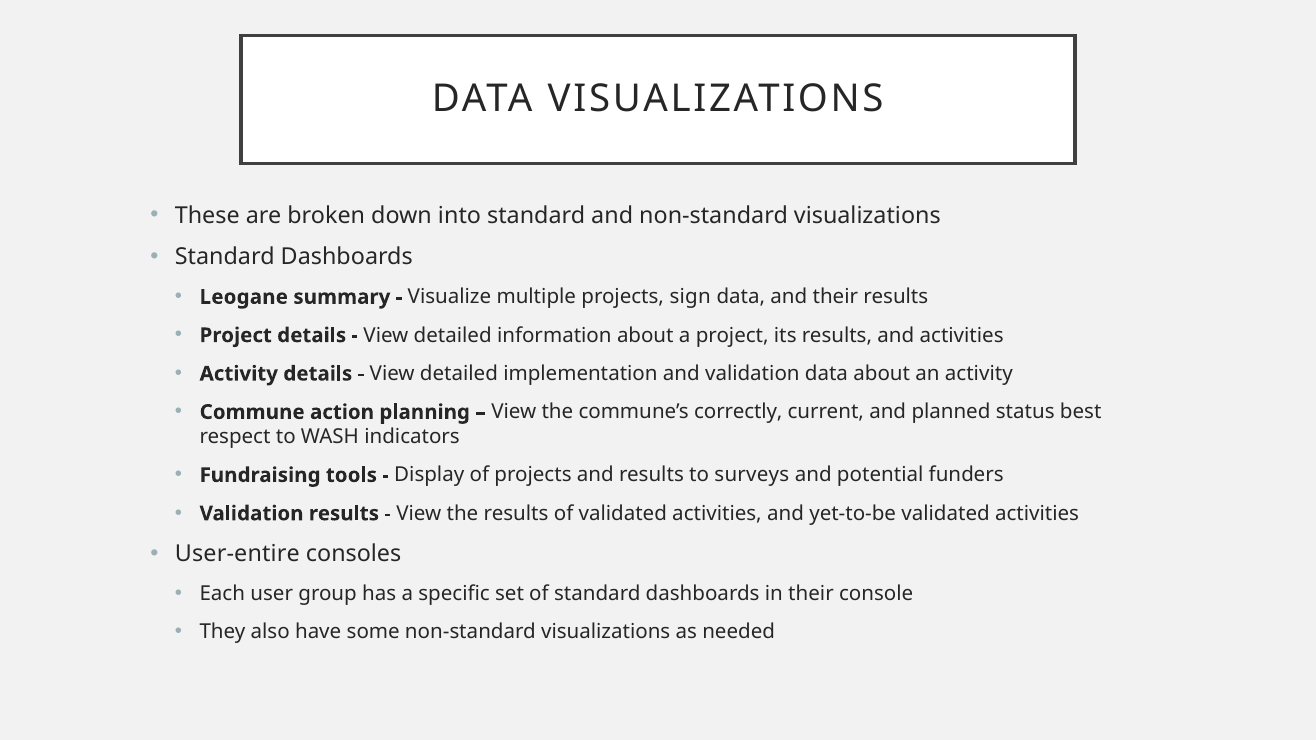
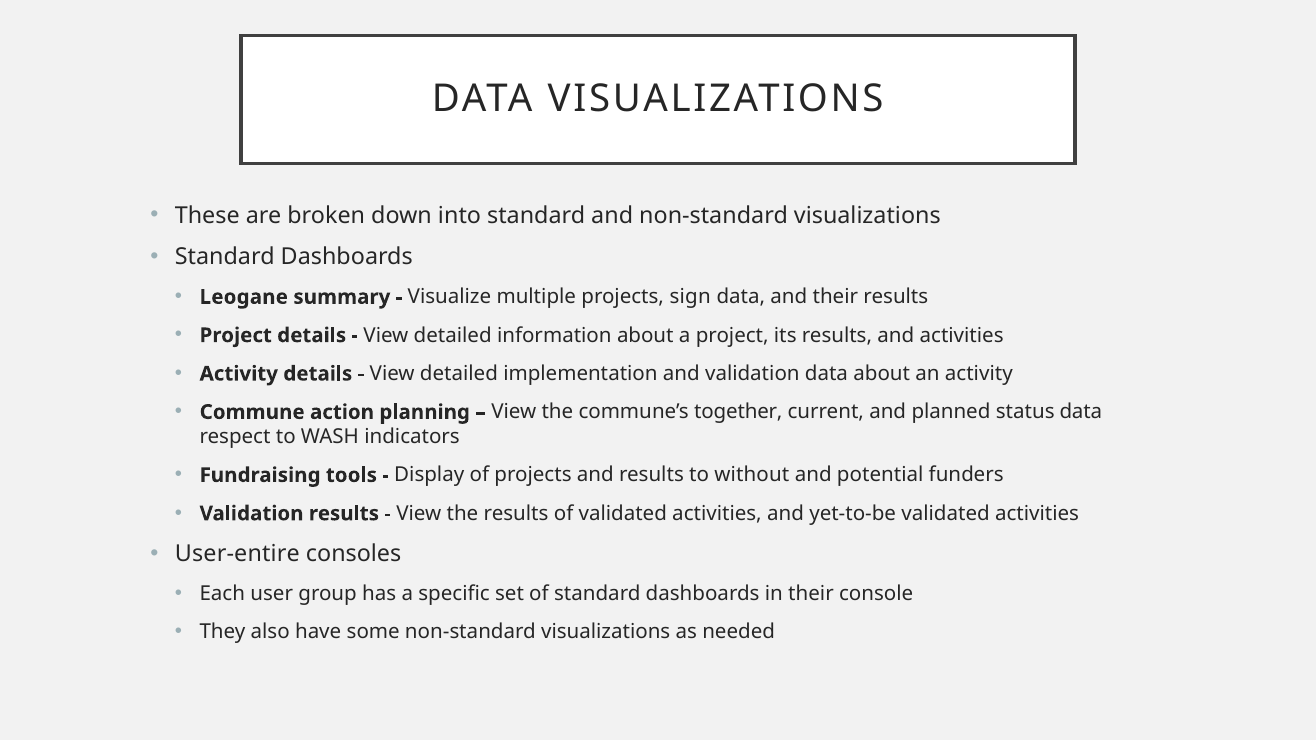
correctly: correctly -> together (738, 412)
status best: best -> data (1081, 412)
surveys: surveys -> without (752, 475)
